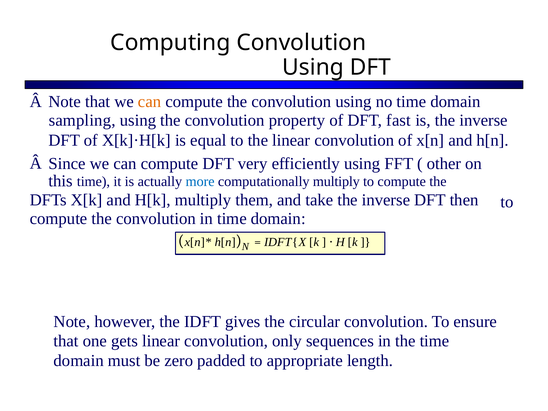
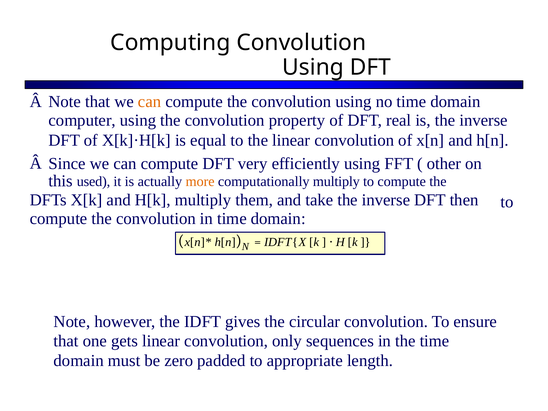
sampling: sampling -> computer (82, 120)
fast: fast -> real (399, 120)
this time: time -> used (94, 181)
more colour: blue -> orange (200, 181)
